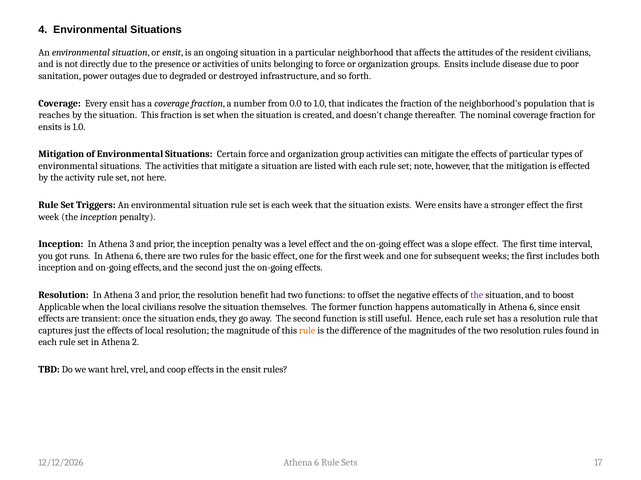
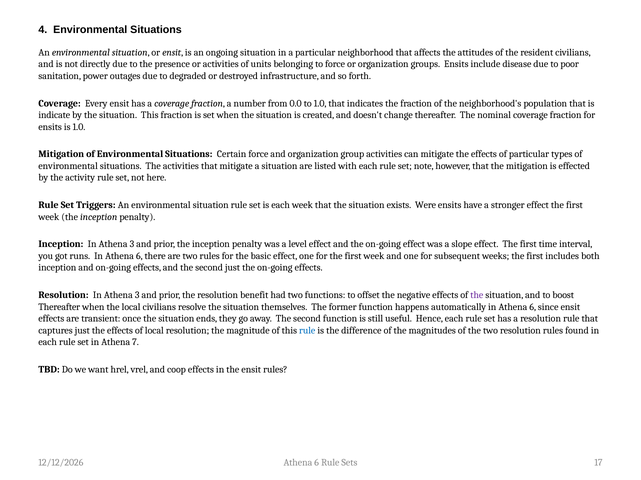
reaches: reaches -> indicate (54, 115)
Applicable: Applicable -> Thereafter (59, 307)
rule colour: orange -> blue (307, 331)
2: 2 -> 7 (136, 343)
